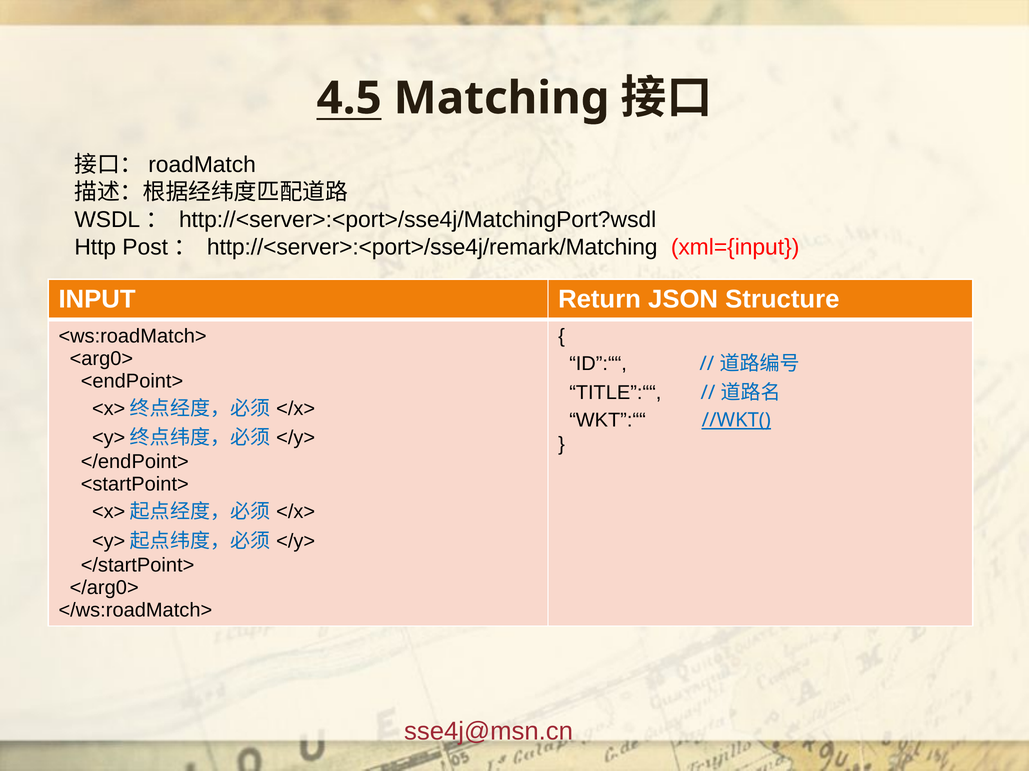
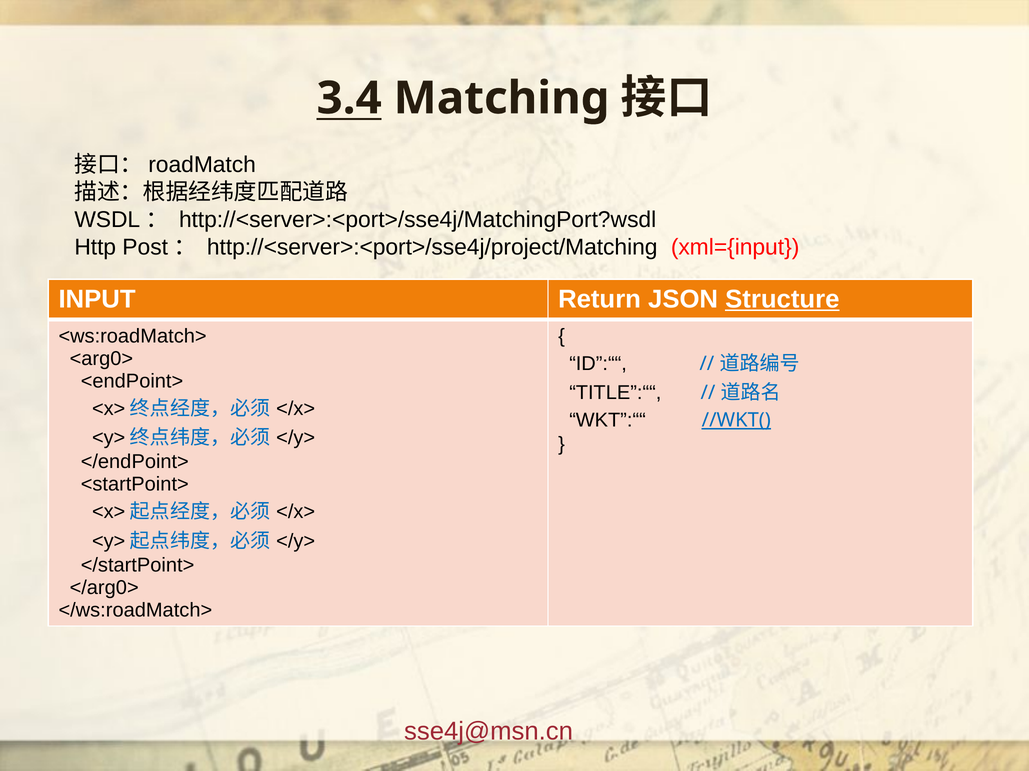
4.5: 4.5 -> 3.4 (349, 98)
http://<server>:<port>/sse4j/remark/Matching: http://<server>:<port>/sse4j/remark/Matching -> http://<server>:<port>/sse4j/project/Matching (432, 247)
Structure underline: none -> present (782, 300)
